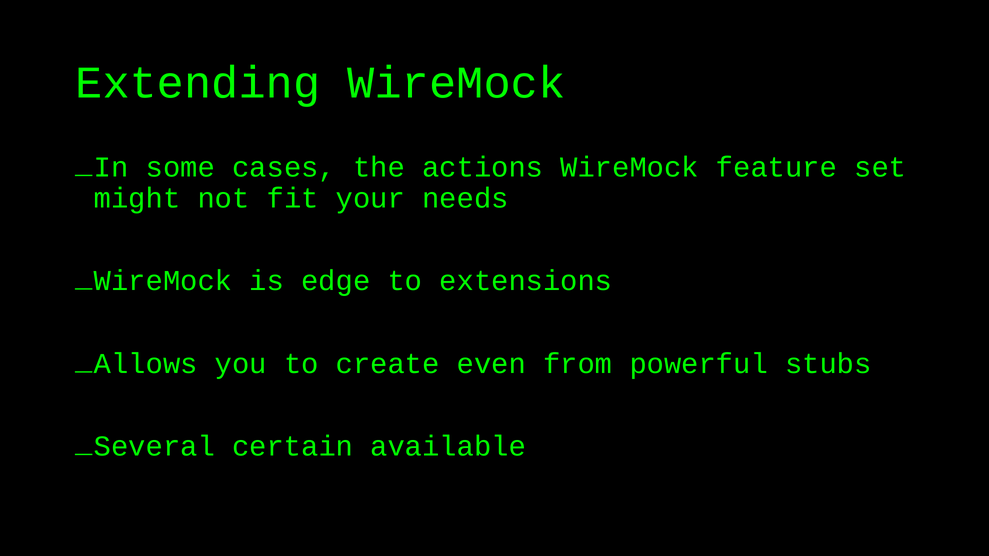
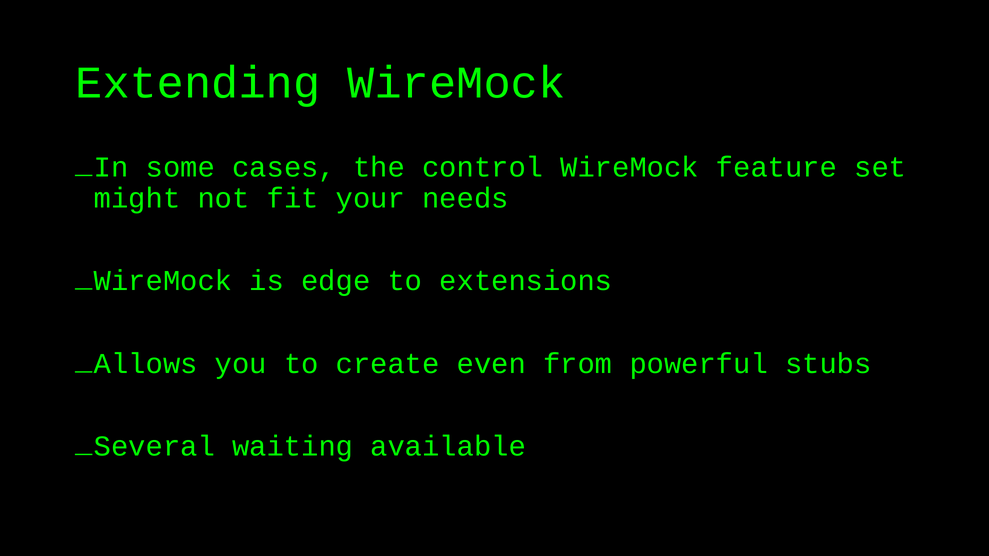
actions: actions -> control (483, 167)
certain: certain -> waiting (293, 447)
